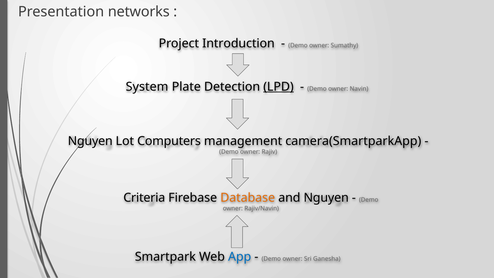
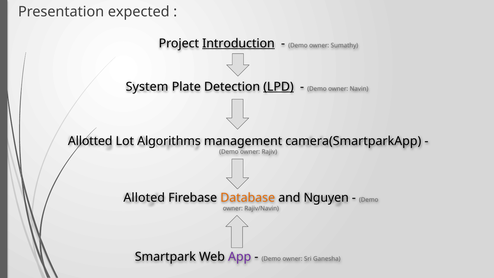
networks: networks -> expected (139, 12)
Introduction underline: none -> present (238, 43)
Nguyen: Nguyen -> Allotted (90, 141)
Computers: Computers -> Algorithms (169, 141)
Criteria: Criteria -> Alloted (144, 198)
App colour: blue -> purple (240, 257)
